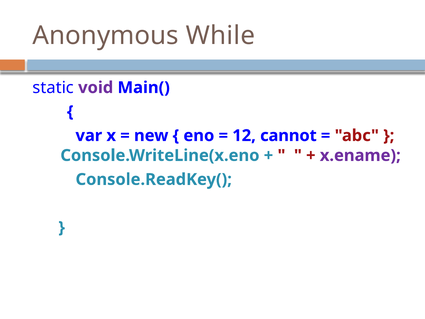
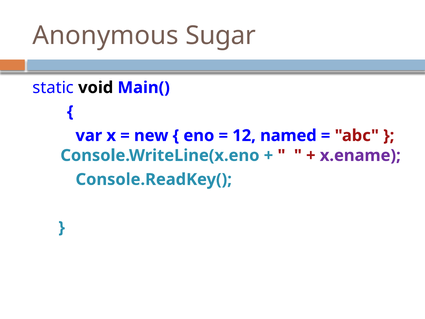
While: While -> Sugar (221, 35)
void colour: purple -> black (96, 88)
cannot: cannot -> named (288, 135)
